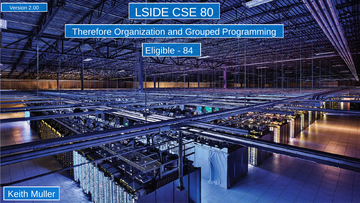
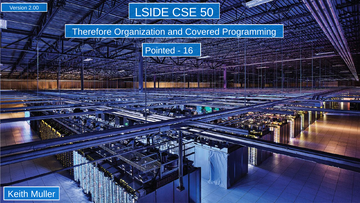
80: 80 -> 50 (207, 12)
Grouped: Grouped -> Covered (202, 32)
Eligible: Eligible -> Pointed (160, 50)
84: 84 -> 16 (188, 50)
